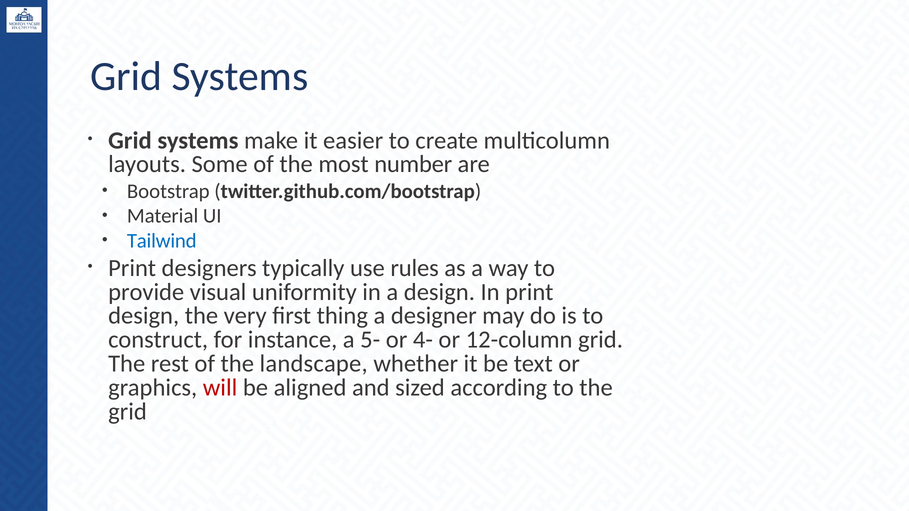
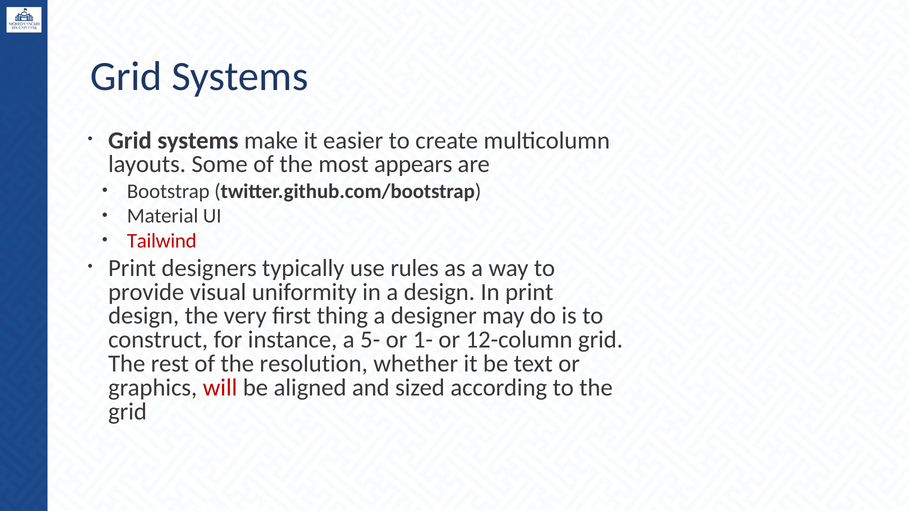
number: number -> appears (413, 164)
Tailwind colour: blue -> red (162, 241)
4-: 4- -> 1- (423, 340)
landscape: landscape -> resolution (314, 364)
